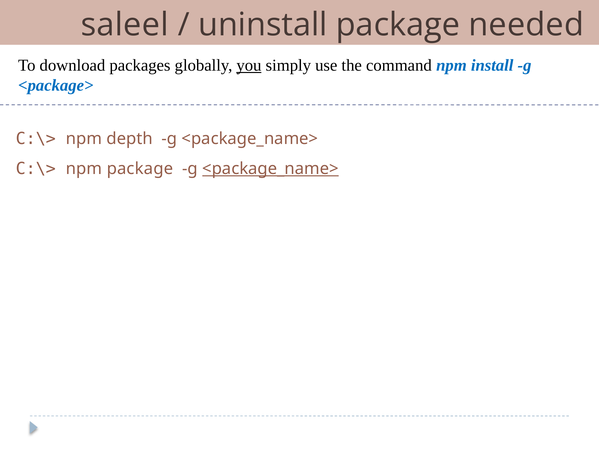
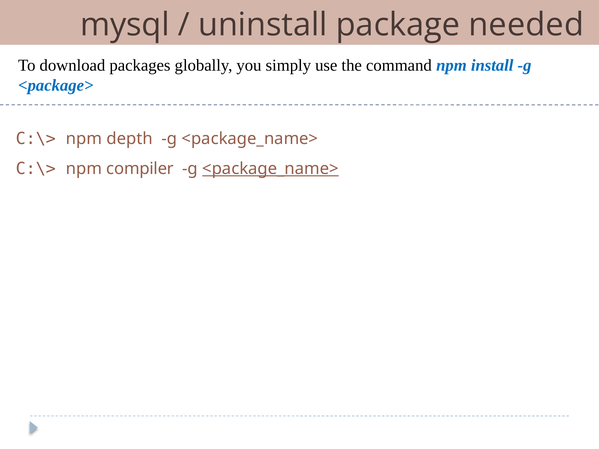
saleel: saleel -> mysql (125, 25)
you underline: present -> none (249, 66)
npm package: package -> compiler (140, 169)
